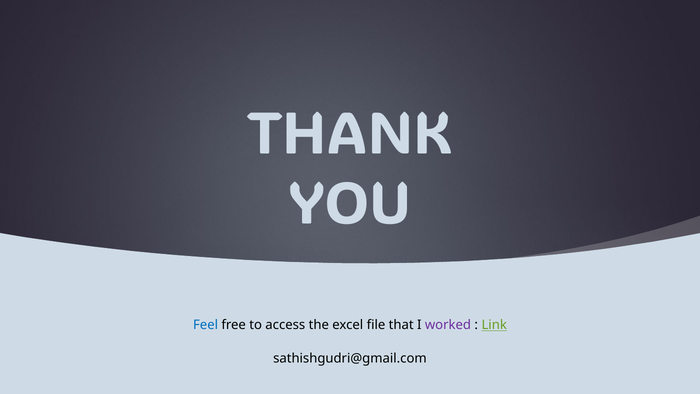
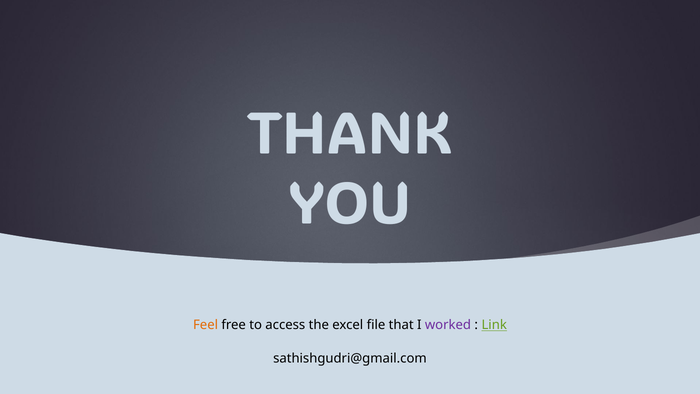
Feel colour: blue -> orange (206, 325)
